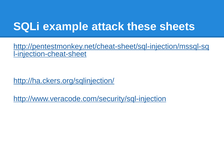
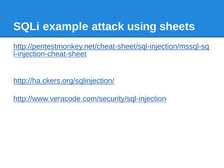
these: these -> using (142, 27)
